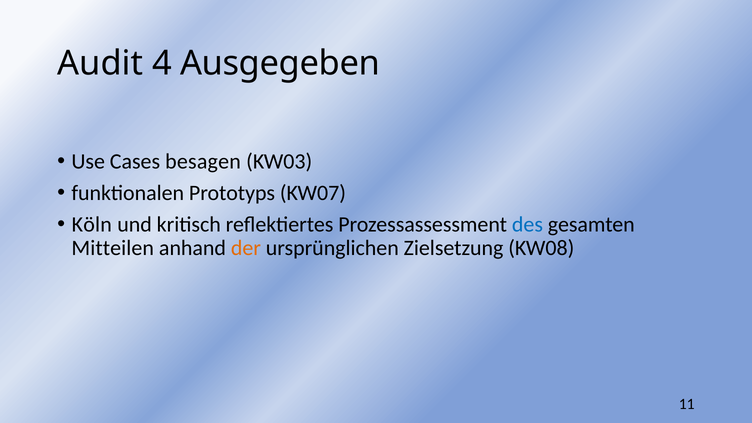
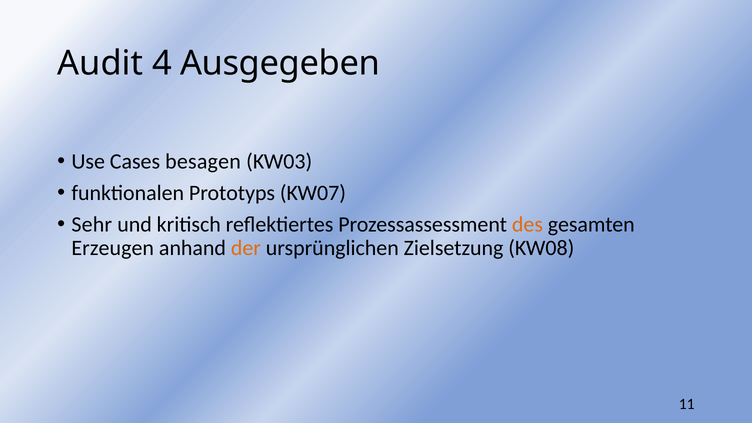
Köln: Köln -> Sehr (92, 224)
des colour: blue -> orange (527, 224)
Mitteilen: Mitteilen -> Erzeugen (113, 248)
